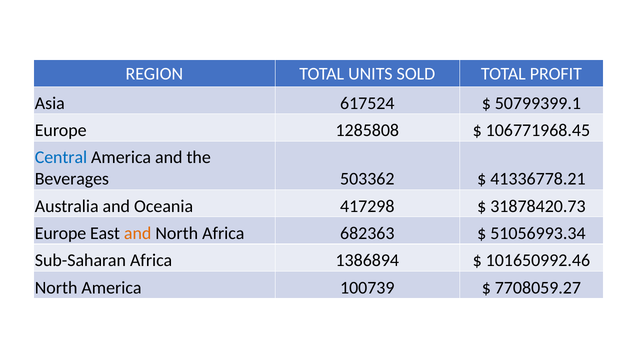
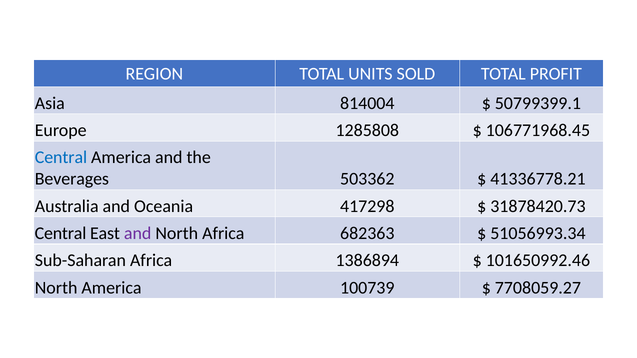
617524: 617524 -> 814004 (367, 103)
Europe: Europe -> Central (61, 234)
and colour: orange -> purple (138, 234)
